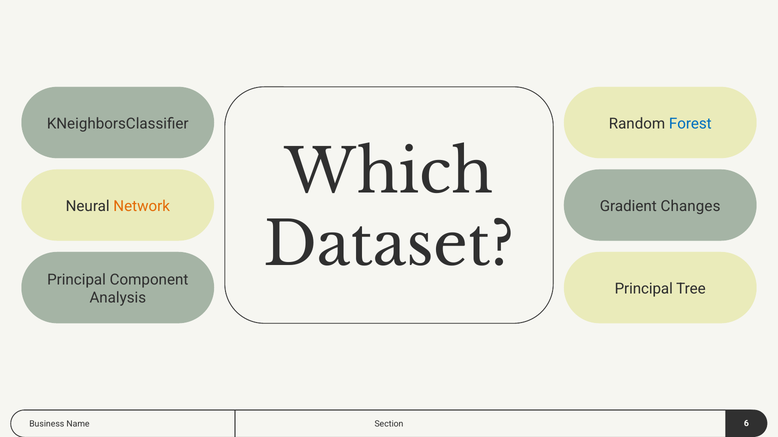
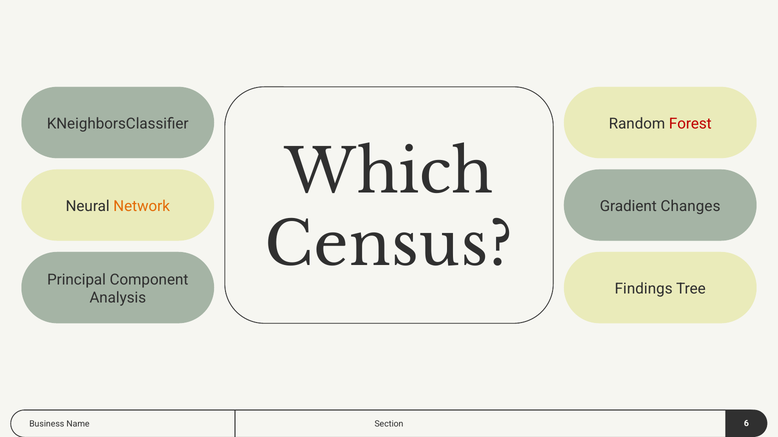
Forest colour: blue -> red (690, 124)
Dataset: Dataset -> Census (389, 246)
Principal: Principal -> Findings (644, 289)
